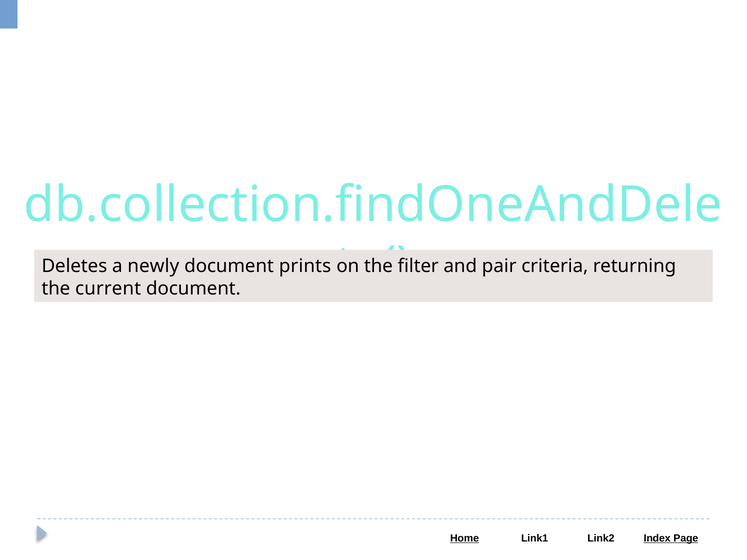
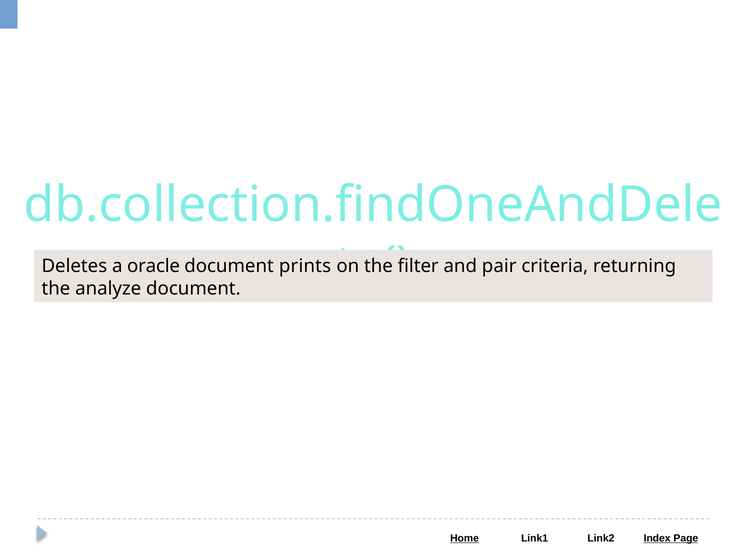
newly: newly -> oracle (154, 266)
current: current -> analyze (108, 289)
